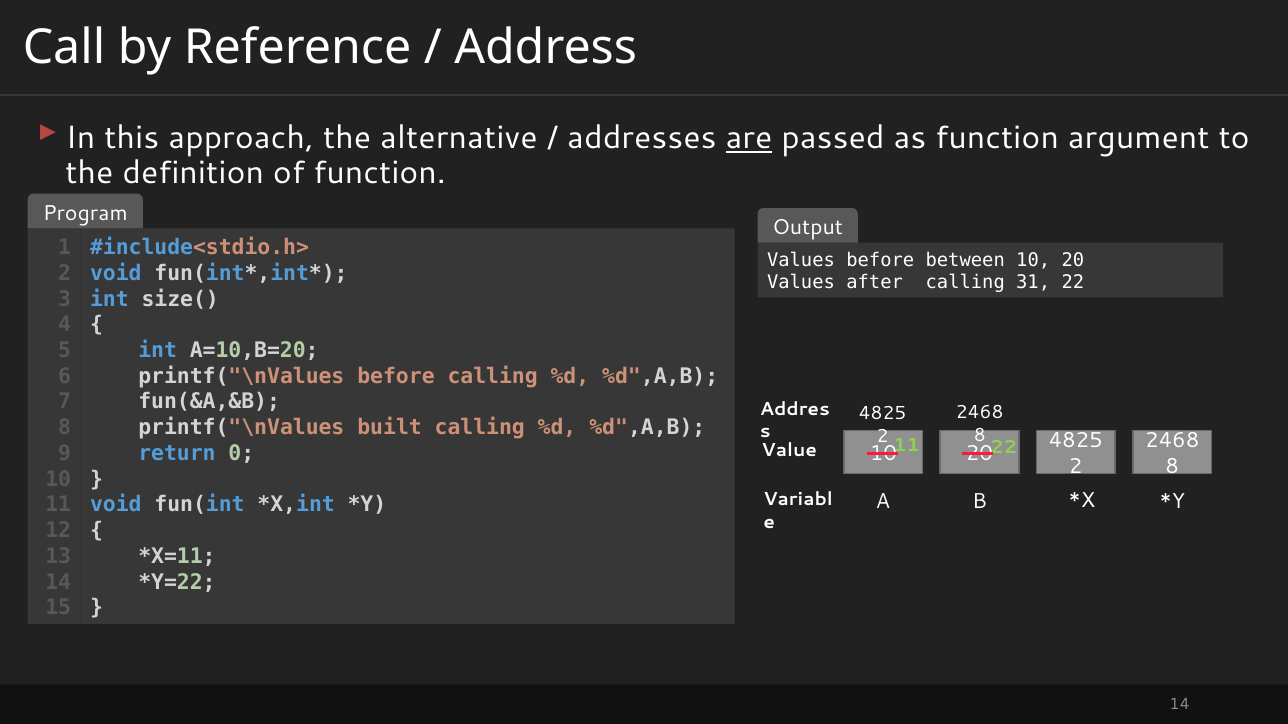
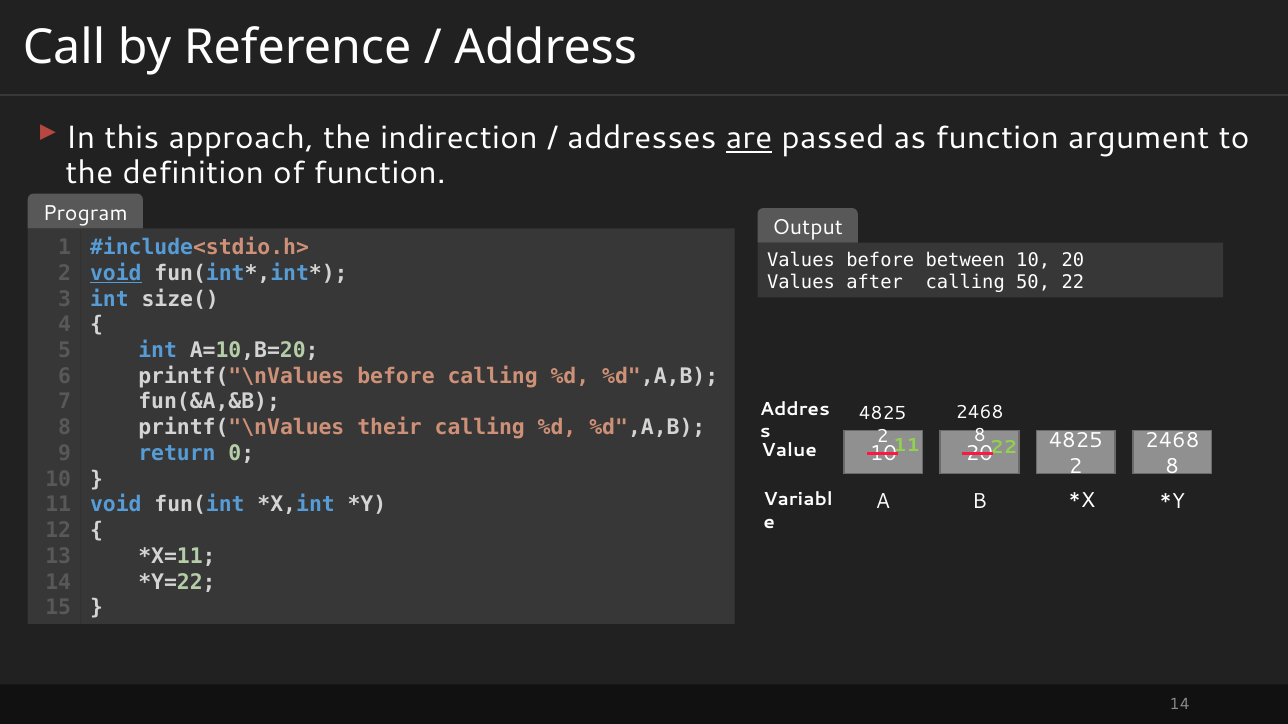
alternative: alternative -> indirection (459, 138)
void underline: none -> present (116, 273)
31: 31 -> 50 (1033, 283)
built: built -> their (390, 428)
